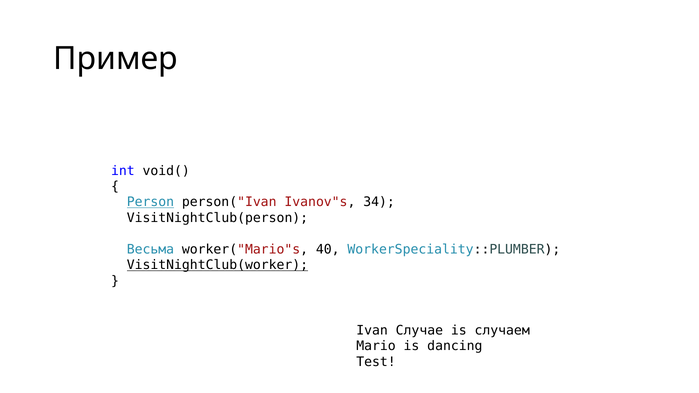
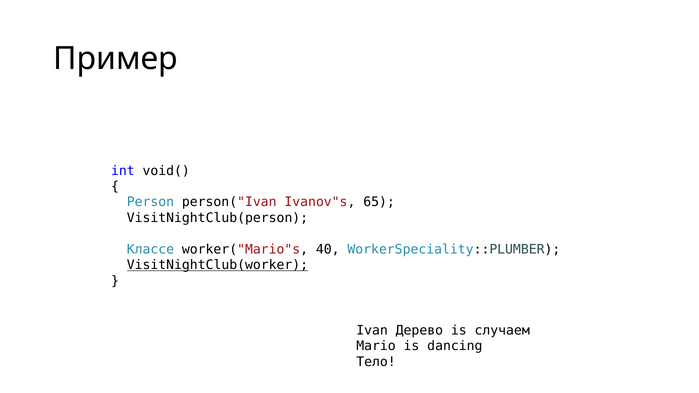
Person underline: present -> none (150, 202)
34: 34 -> 65 (379, 202)
Весьма: Весьма -> Классе (150, 249)
Случае: Случае -> Дерево (419, 331)
Test: Test -> Тело (376, 362)
